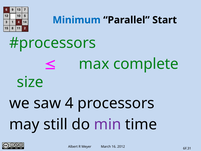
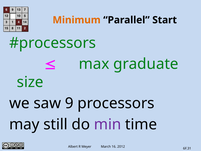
Minimum colour: blue -> orange (77, 20)
complete: complete -> graduate (146, 64)
4: 4 -> 9 (69, 103)
